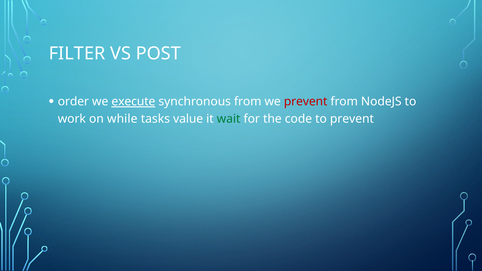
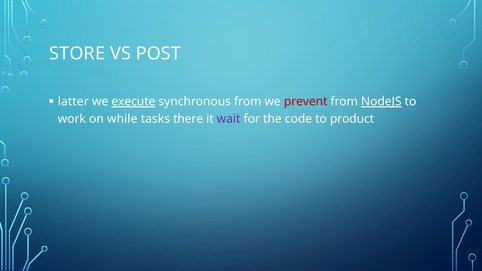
FILTER: FILTER -> STORE (77, 54)
order: order -> latter (73, 102)
NodeJS underline: none -> present (381, 102)
value: value -> there (188, 119)
wait colour: green -> purple (229, 119)
to prevent: prevent -> product (352, 119)
